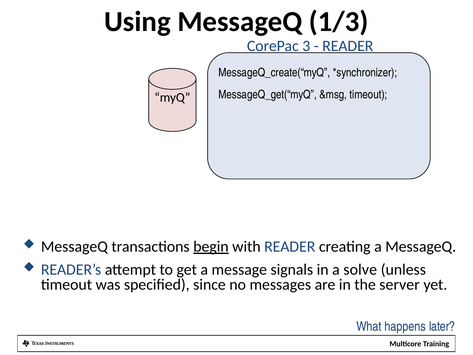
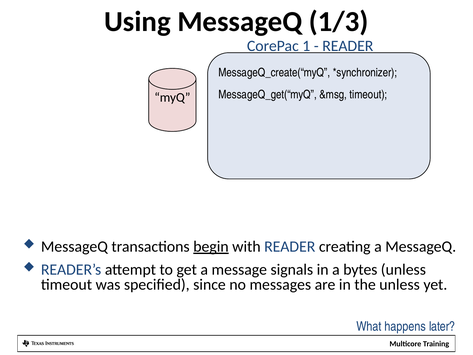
3: 3 -> 1 (306, 46)
solve: solve -> bytes (360, 269)
the server: server -> unless (400, 285)
